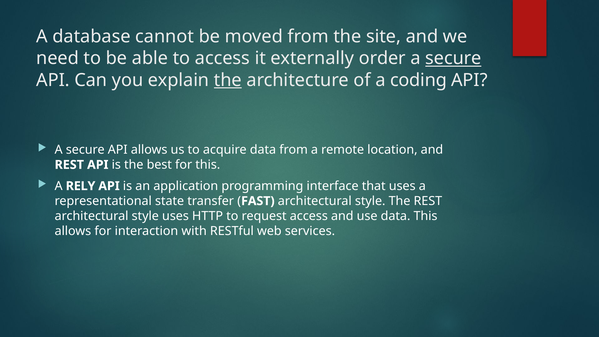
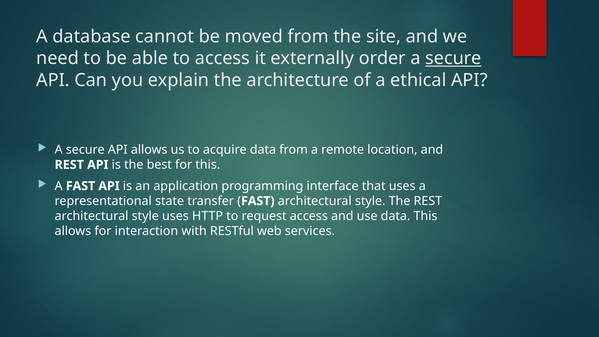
the underline: present -> none (228, 80)
coding: coding -> ethical (418, 80)
A RELY: RELY -> FAST (81, 186)
